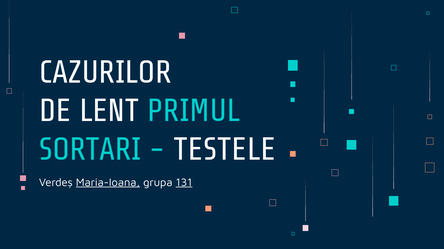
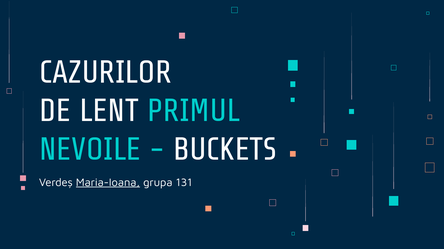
SORTARI: SORTARI -> NEVOILE (90, 150)
TESTELE: TESTELE -> BUCKETS (225, 150)
131 underline: present -> none (184, 183)
